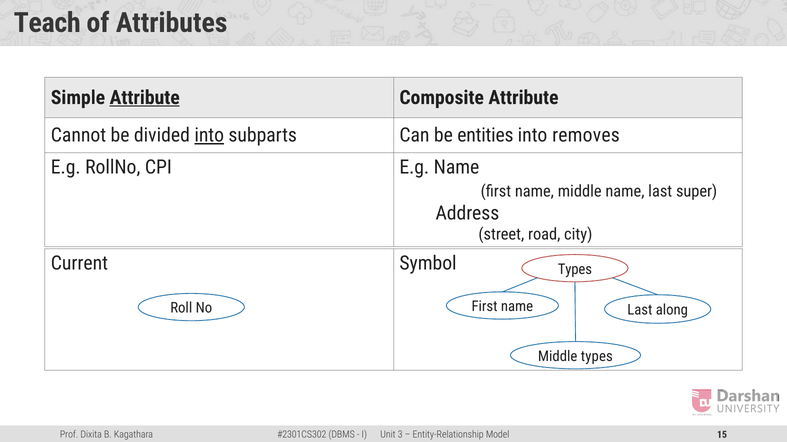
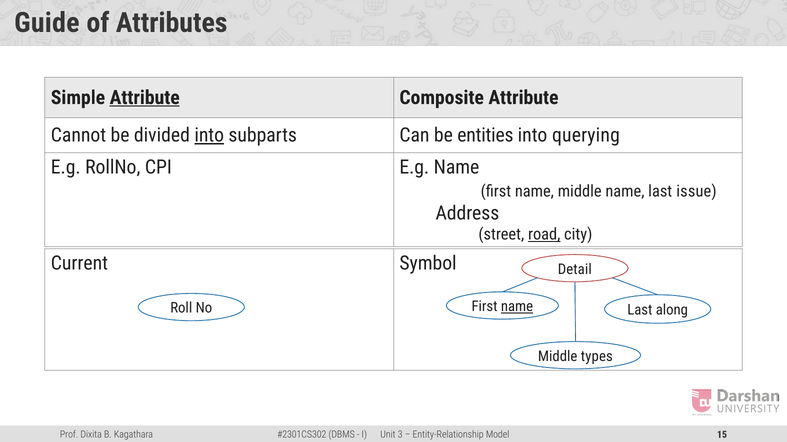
Teach: Teach -> Guide (47, 23)
removes: removes -> querying (586, 136)
super: super -> issue (697, 192)
road underline: none -> present (544, 235)
Types: Types -> Detail (575, 270)
name underline: none -> present (517, 307)
